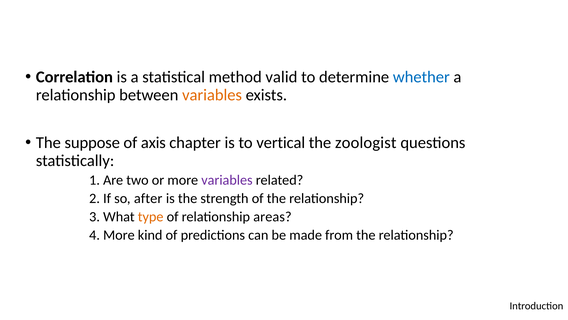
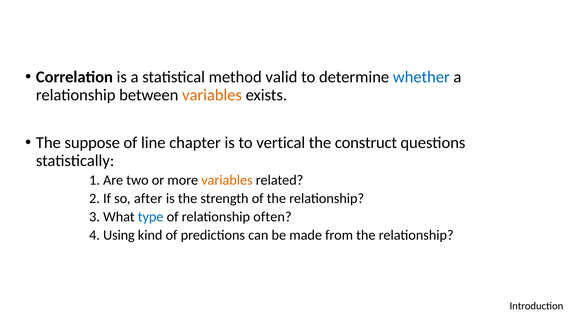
axis: axis -> line (153, 143)
zoologist: zoologist -> construct (366, 143)
variables colour: purple -> orange (227, 180)
type colour: orange -> blue (151, 217)
areas: areas -> often (272, 217)
4 More: More -> Using (119, 235)
